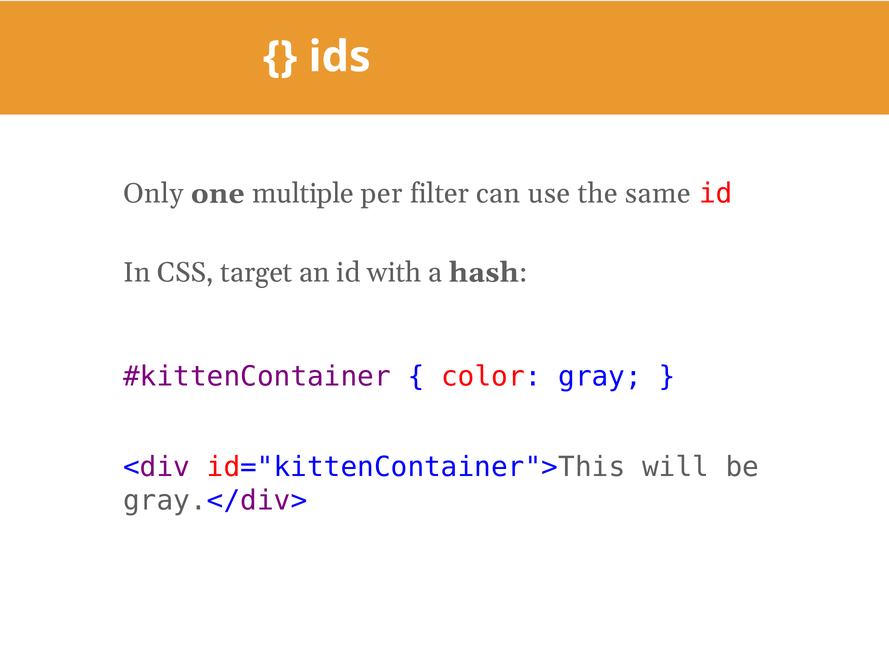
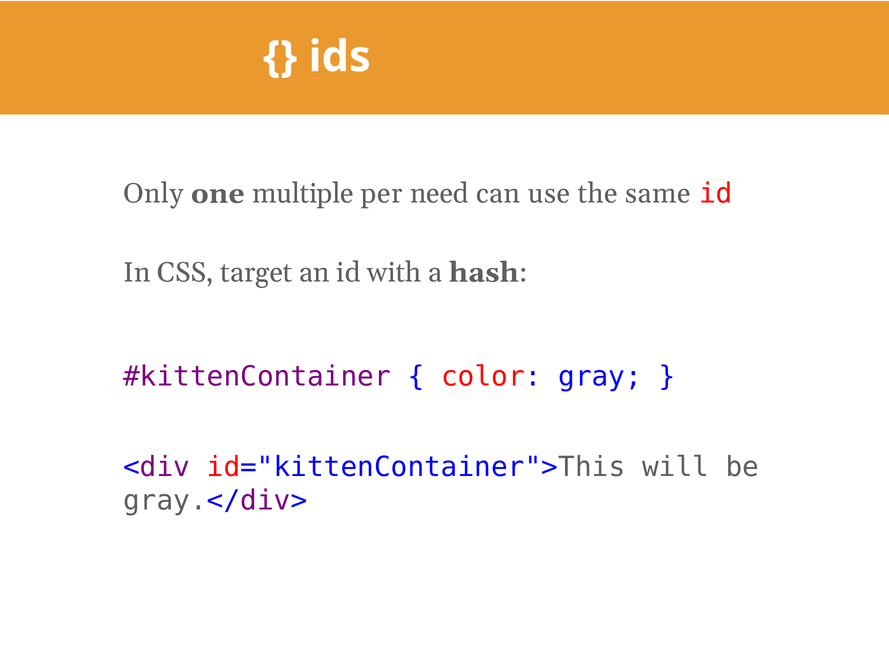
filter: filter -> need (439, 194)
